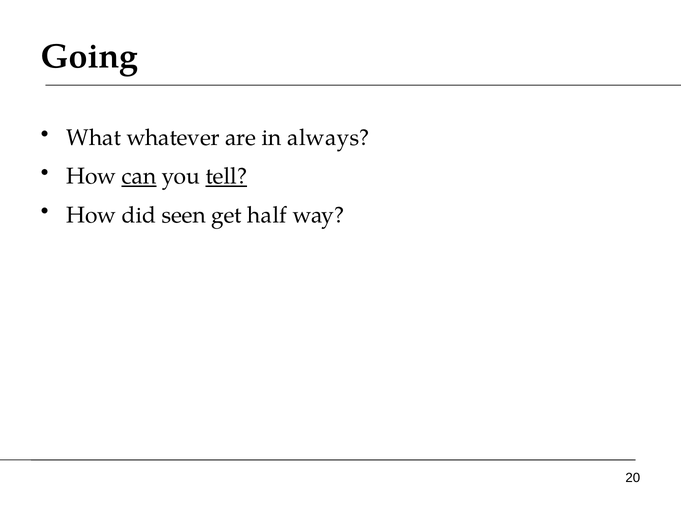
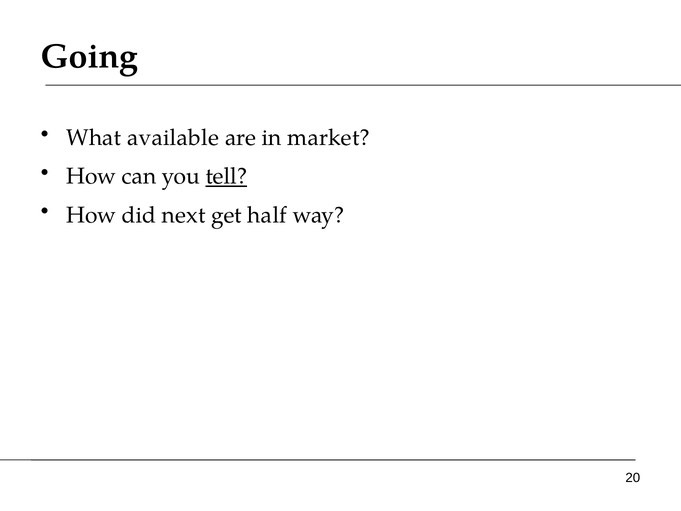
whatever: whatever -> available (173, 138)
always: always -> market (328, 138)
can underline: present -> none (139, 176)
seen: seen -> next (184, 215)
